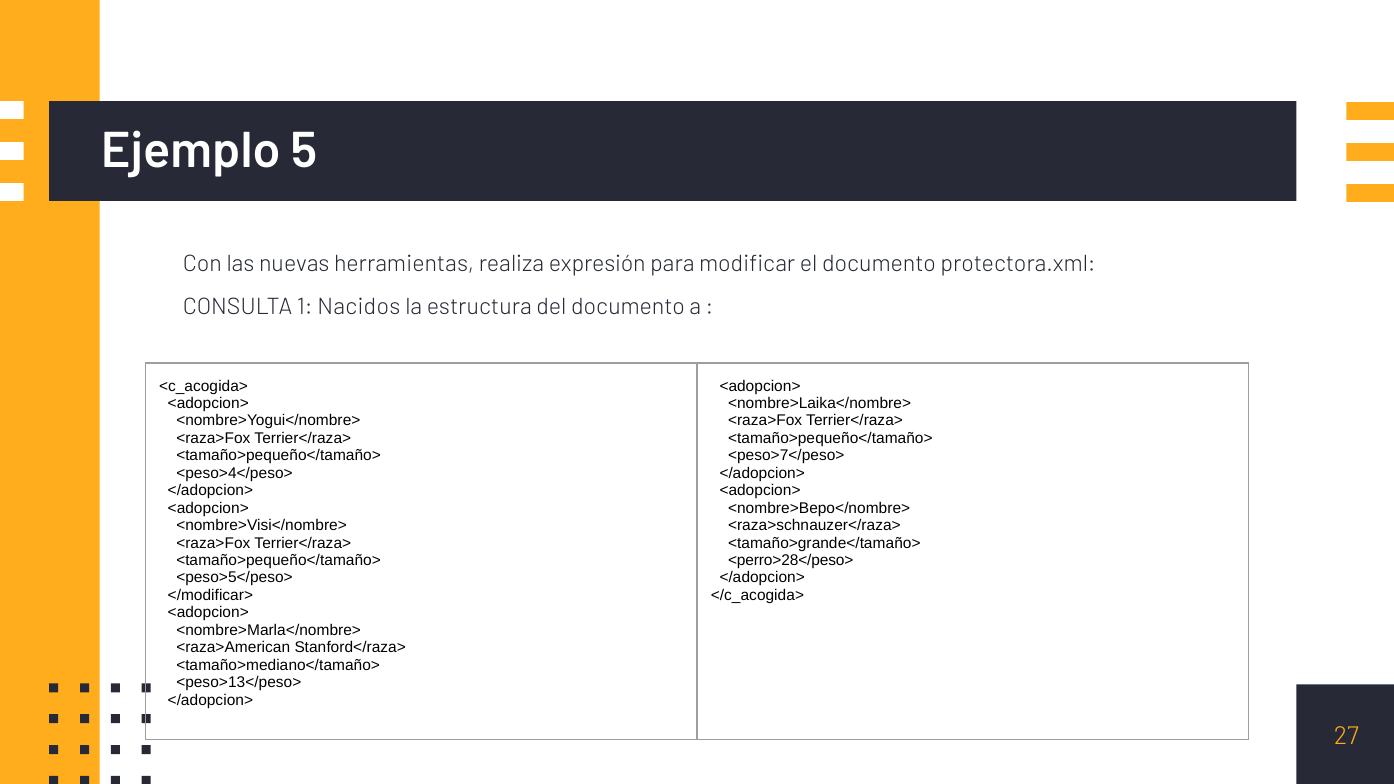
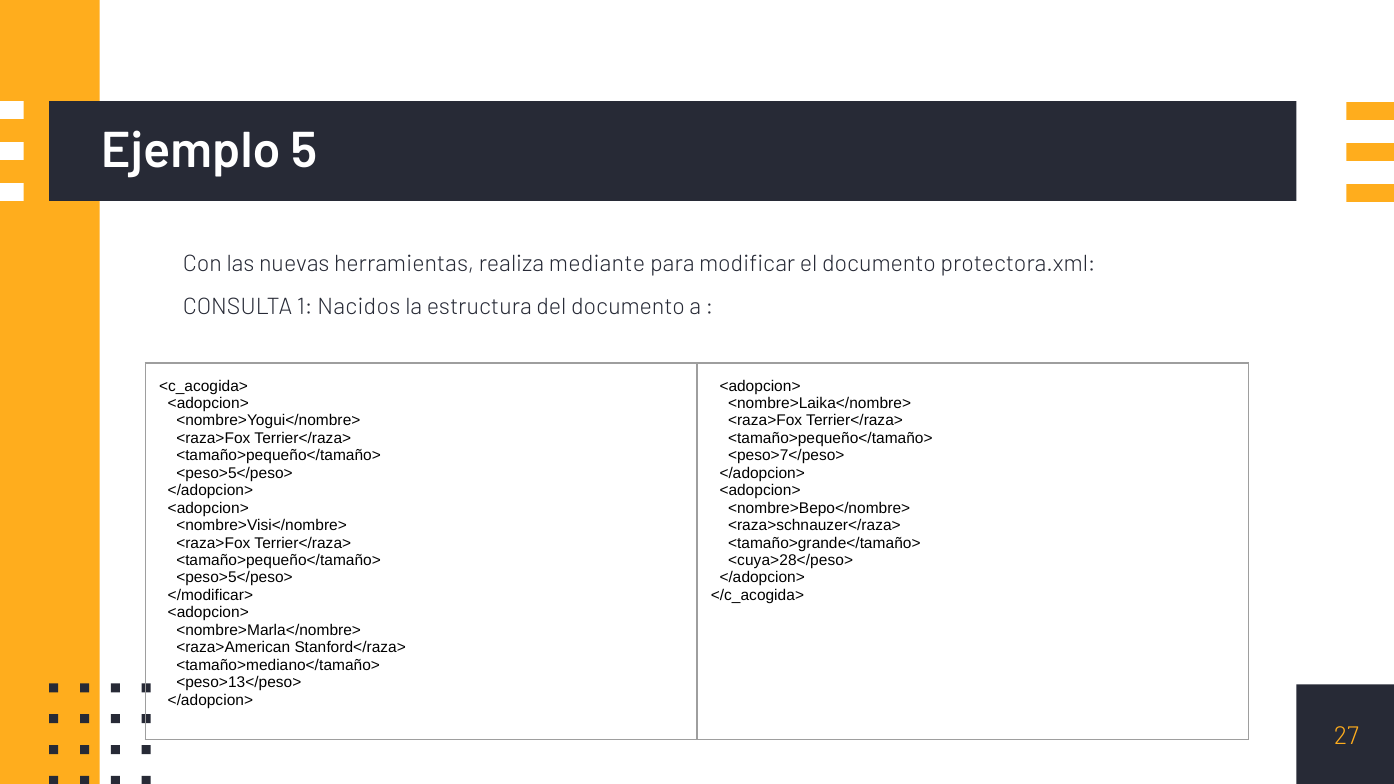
expresión: expresión -> mediante (597, 264)
<peso>4</peso>: <peso>4</peso> -> <peso>5</peso> (234, 473)
<perro>28</peso>: <perro>28</peso> -> <cuya>28</peso> (791, 561)
